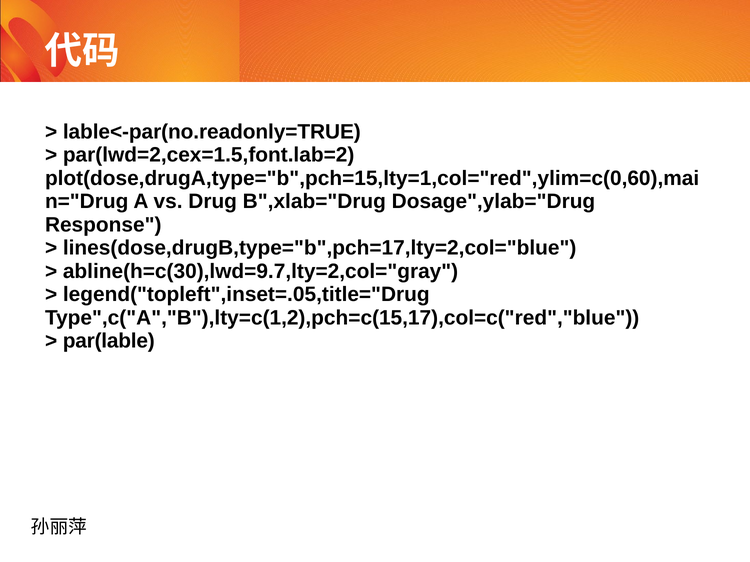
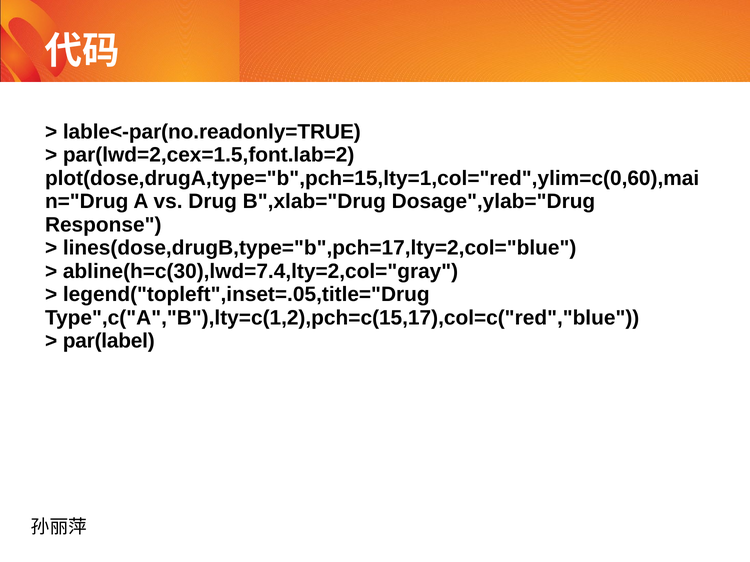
abline(h=c(30),lwd=9.7,lty=2,col="gray: abline(h=c(30),lwd=9.7,lty=2,col="gray -> abline(h=c(30),lwd=7.4,lty=2,col="gray (261, 271)
par(lable: par(lable -> par(label (109, 341)
